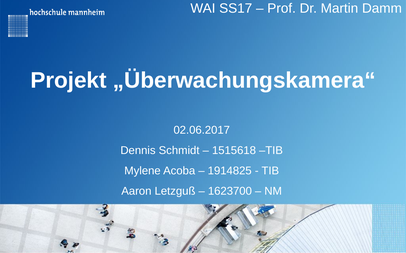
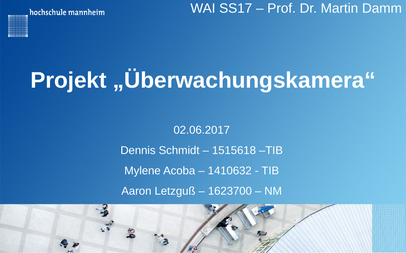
1914825: 1914825 -> 1410632 (230, 171)
